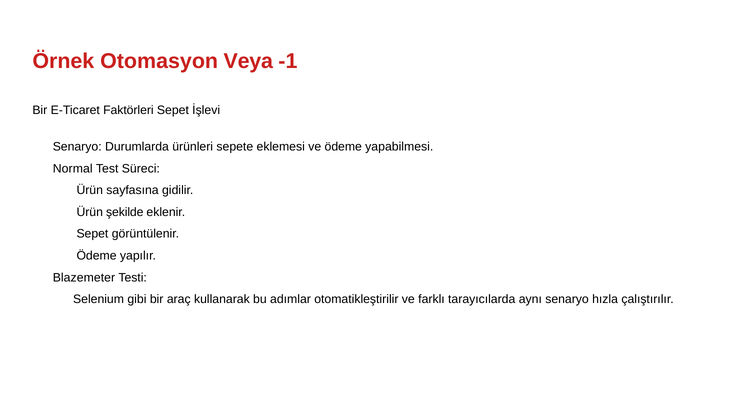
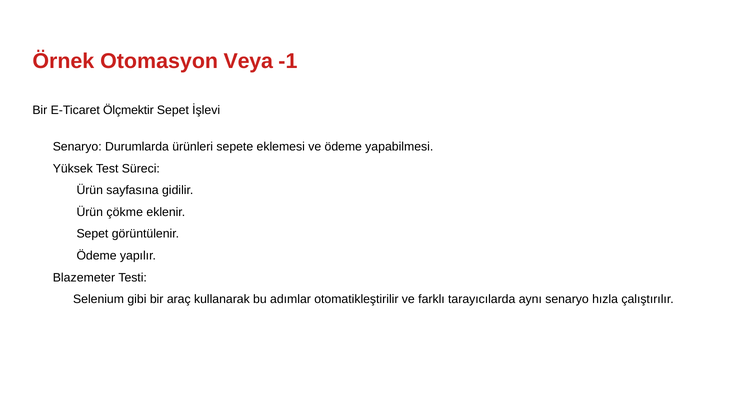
Faktörleri: Faktörleri -> Ölçmektir (128, 110)
Normal: Normal -> Yüksek (73, 169)
şekilde: şekilde -> çökme (125, 212)
